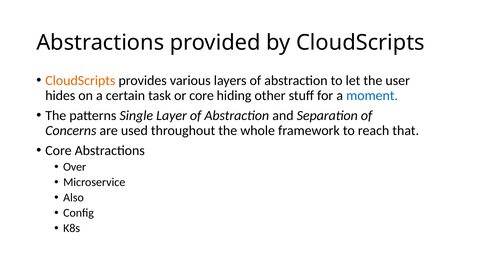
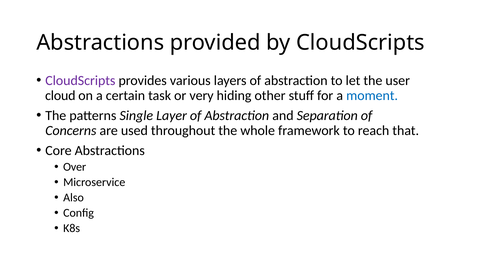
CloudScripts colour: orange -> purple (80, 81)
hides: hides -> cloud (60, 96)
or core: core -> very (202, 96)
